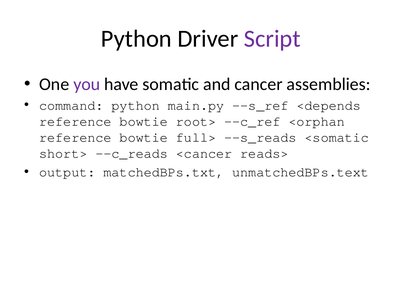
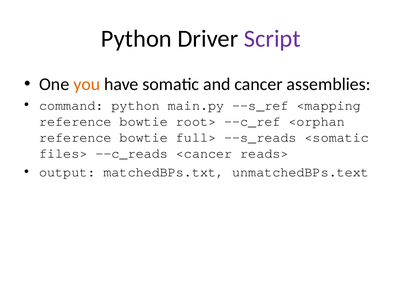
you colour: purple -> orange (87, 84)
<depends: <depends -> <mapping (329, 105)
short>: short> -> files> (63, 154)
